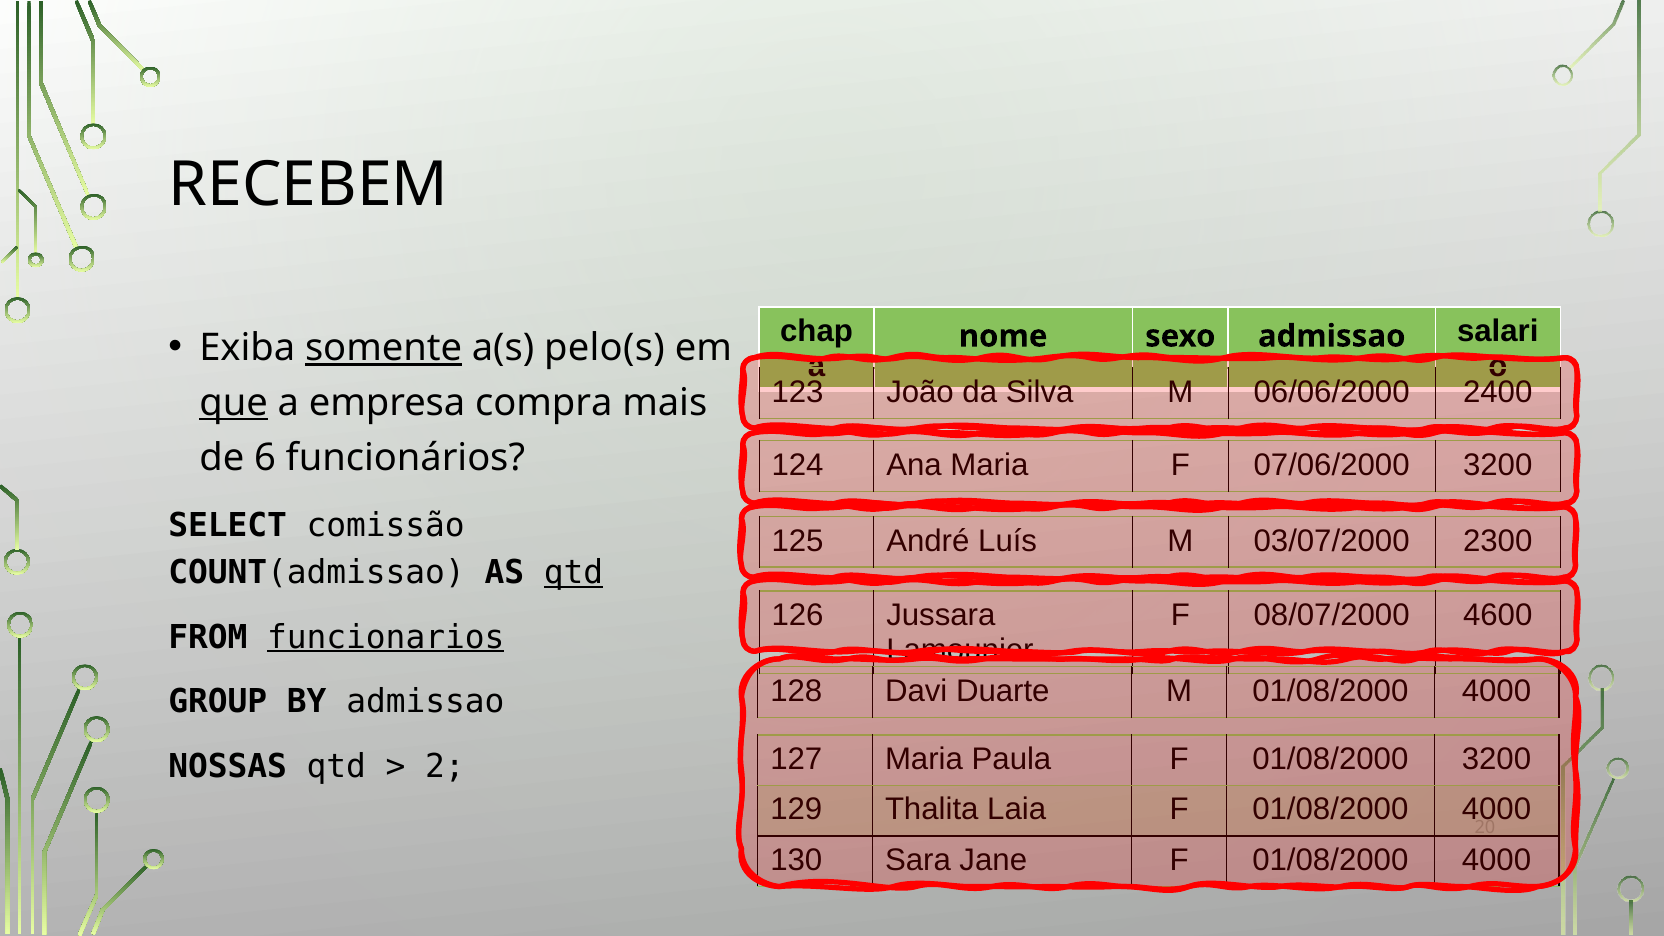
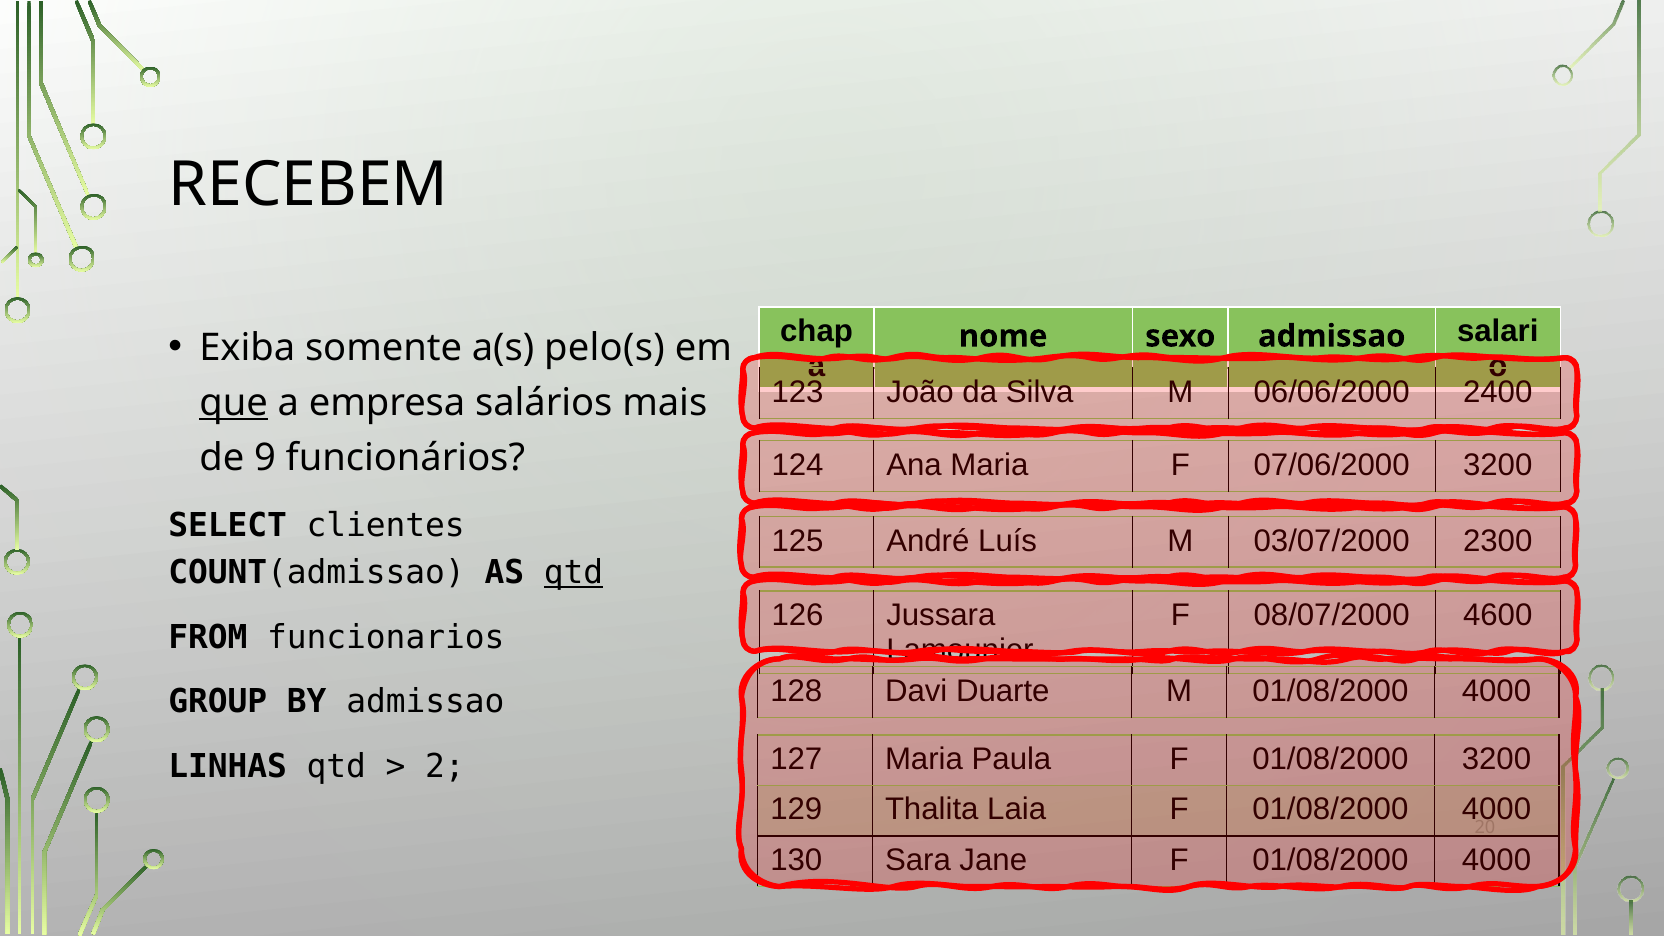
somente underline: present -> none (384, 348)
compra: compra -> salários (544, 403)
6: 6 -> 9 (265, 458)
comissão: comissão -> clientes (386, 525)
funcionarios underline: present -> none (386, 637)
NOSSAS: NOSSAS -> LINHAS (228, 767)
